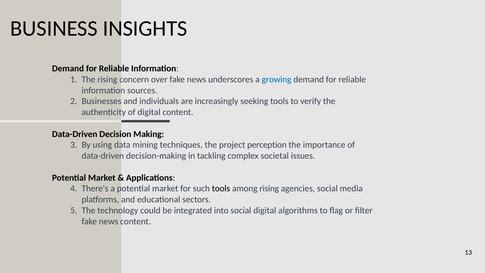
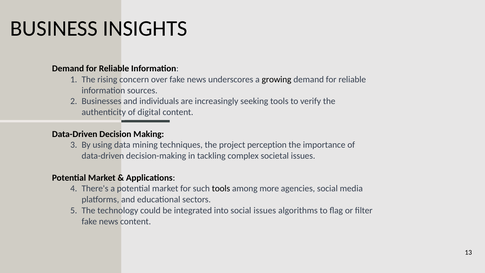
growing colour: blue -> black (277, 79)
among rising: rising -> more (269, 189)
social digital: digital -> issues (265, 210)
